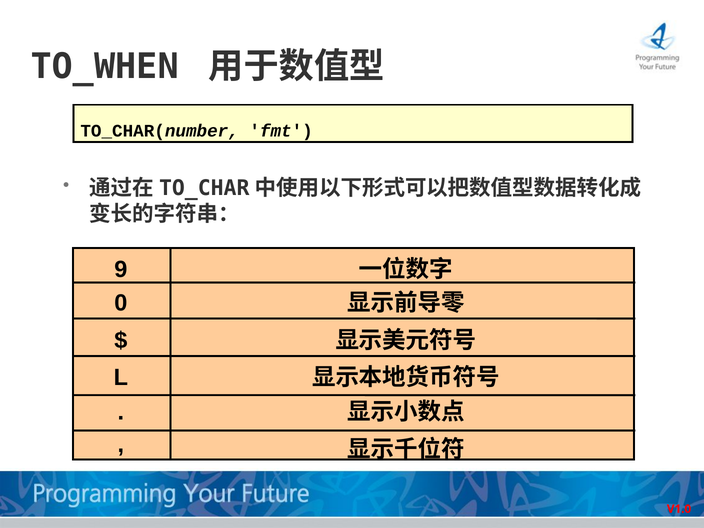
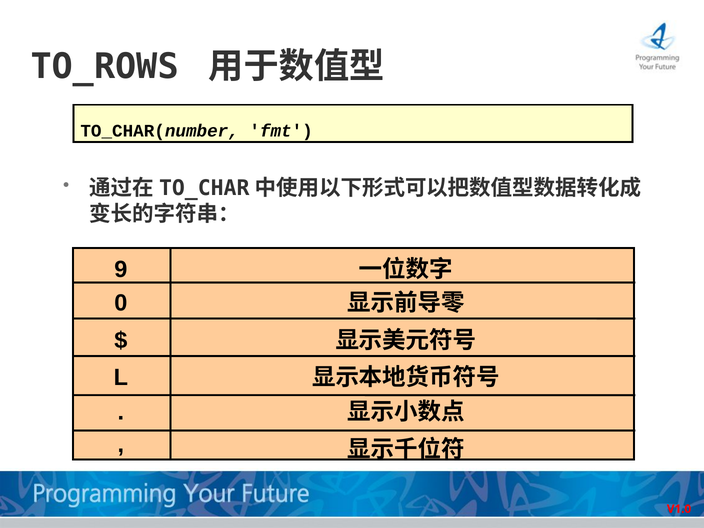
TO_WHEN: TO_WHEN -> TO_ROWS (105, 66)
